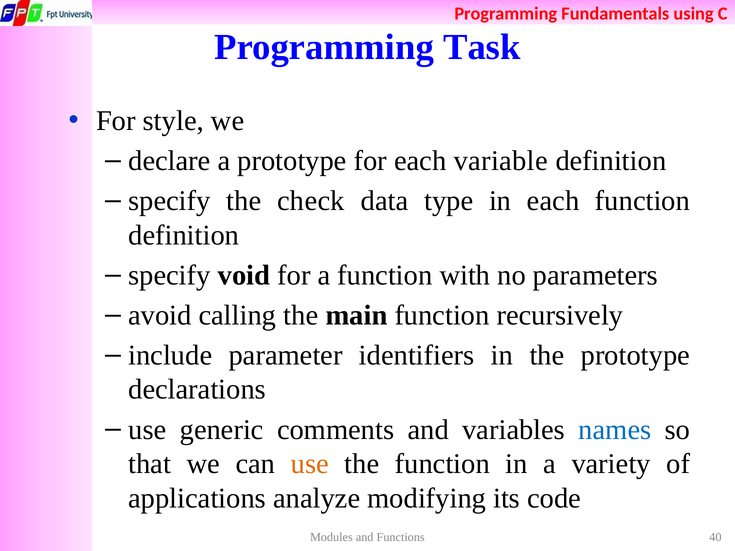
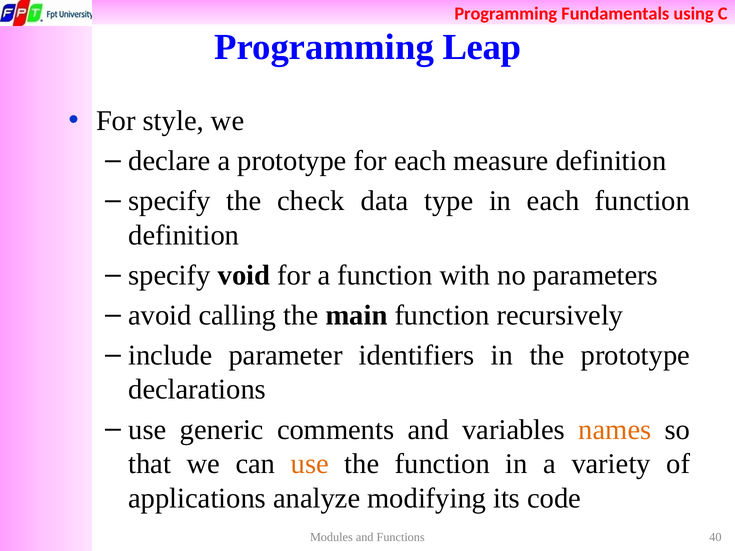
Task: Task -> Leap (482, 47)
variable: variable -> measure (501, 161)
names colour: blue -> orange (615, 430)
